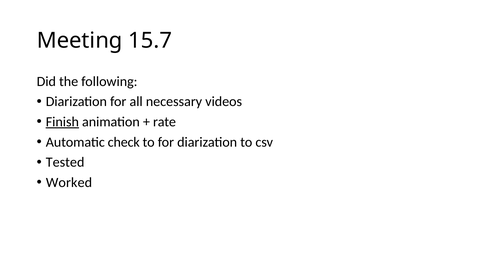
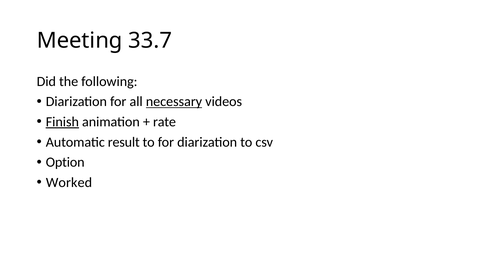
15.7: 15.7 -> 33.7 (150, 40)
necessary underline: none -> present (174, 102)
check: check -> result (124, 142)
Tested: Tested -> Option (65, 162)
